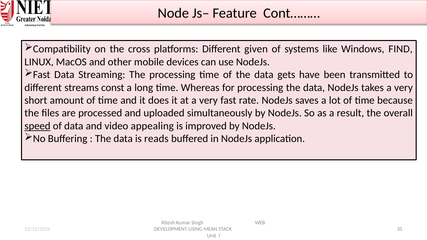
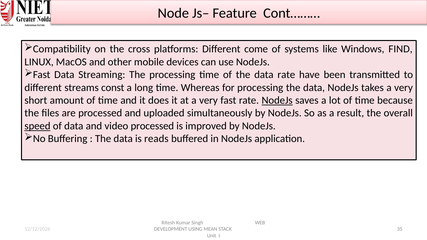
given: given -> come (256, 49)
data gets: gets -> rate (286, 75)
NodeJs underline: none -> present (277, 100)
video appealing: appealing -> processed (152, 126)
